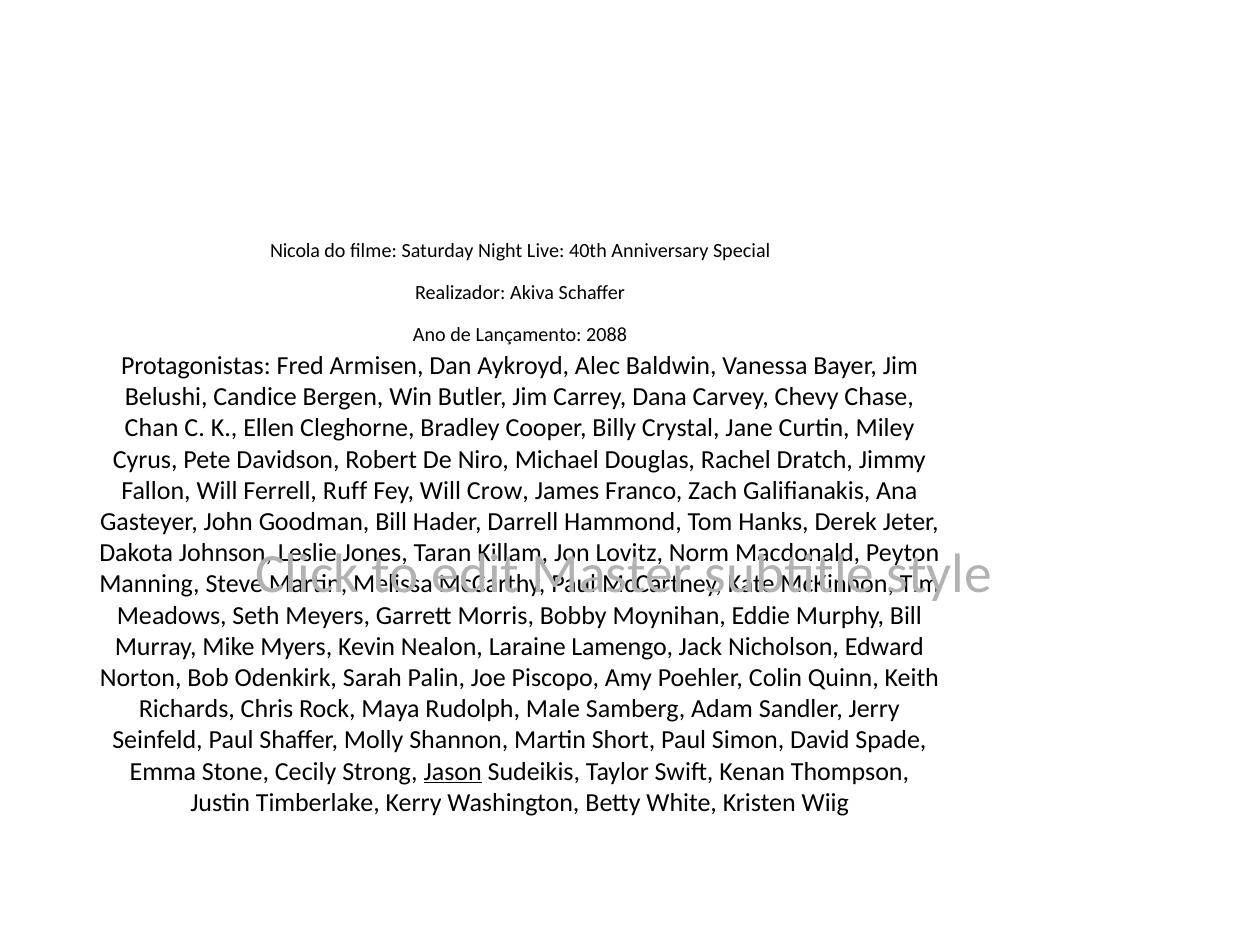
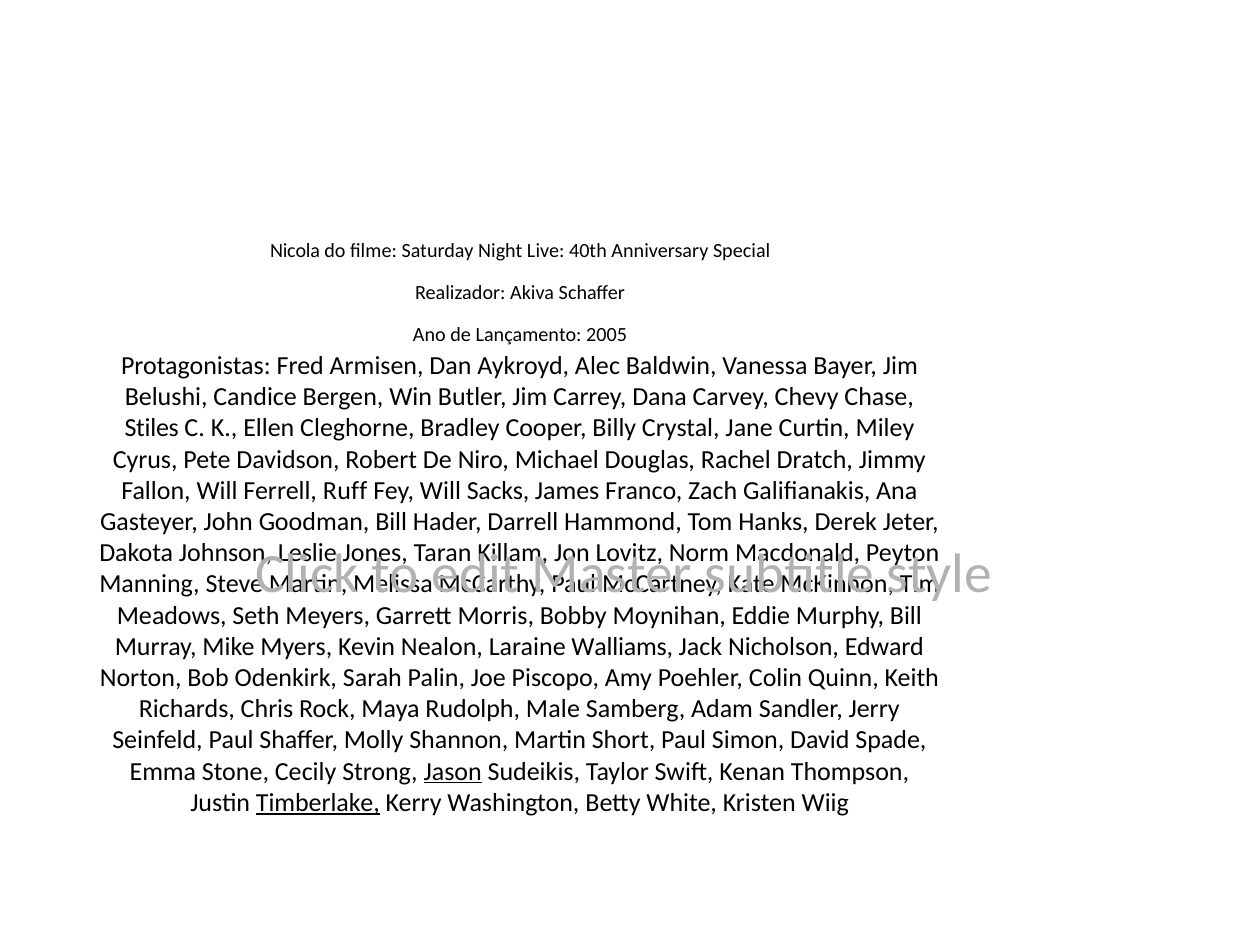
2088: 2088 -> 2005 (607, 335)
Chan: Chan -> Stiles (152, 428)
Crow: Crow -> Sacks (498, 491)
Lamengo: Lamengo -> Walliams (622, 647)
Timberlake underline: none -> present (318, 803)
